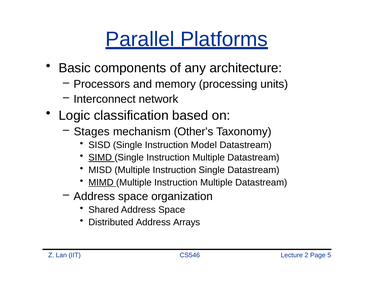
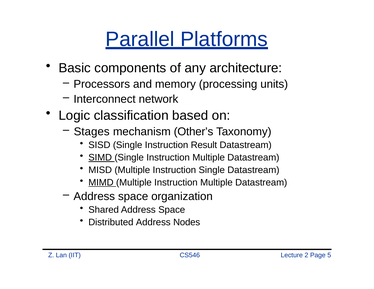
Model: Model -> Result (204, 145)
Arrays: Arrays -> Nodes (187, 222)
